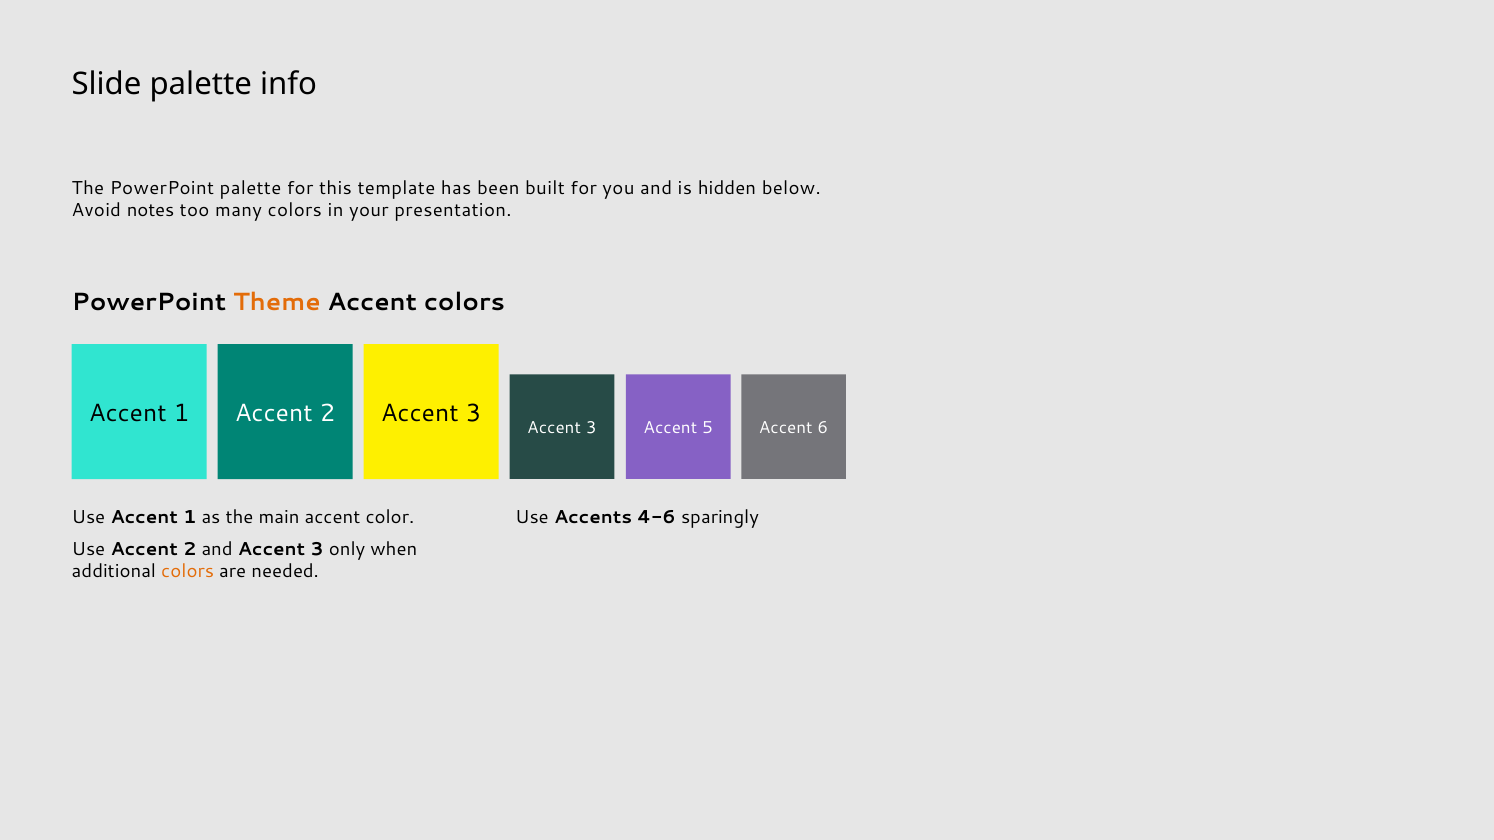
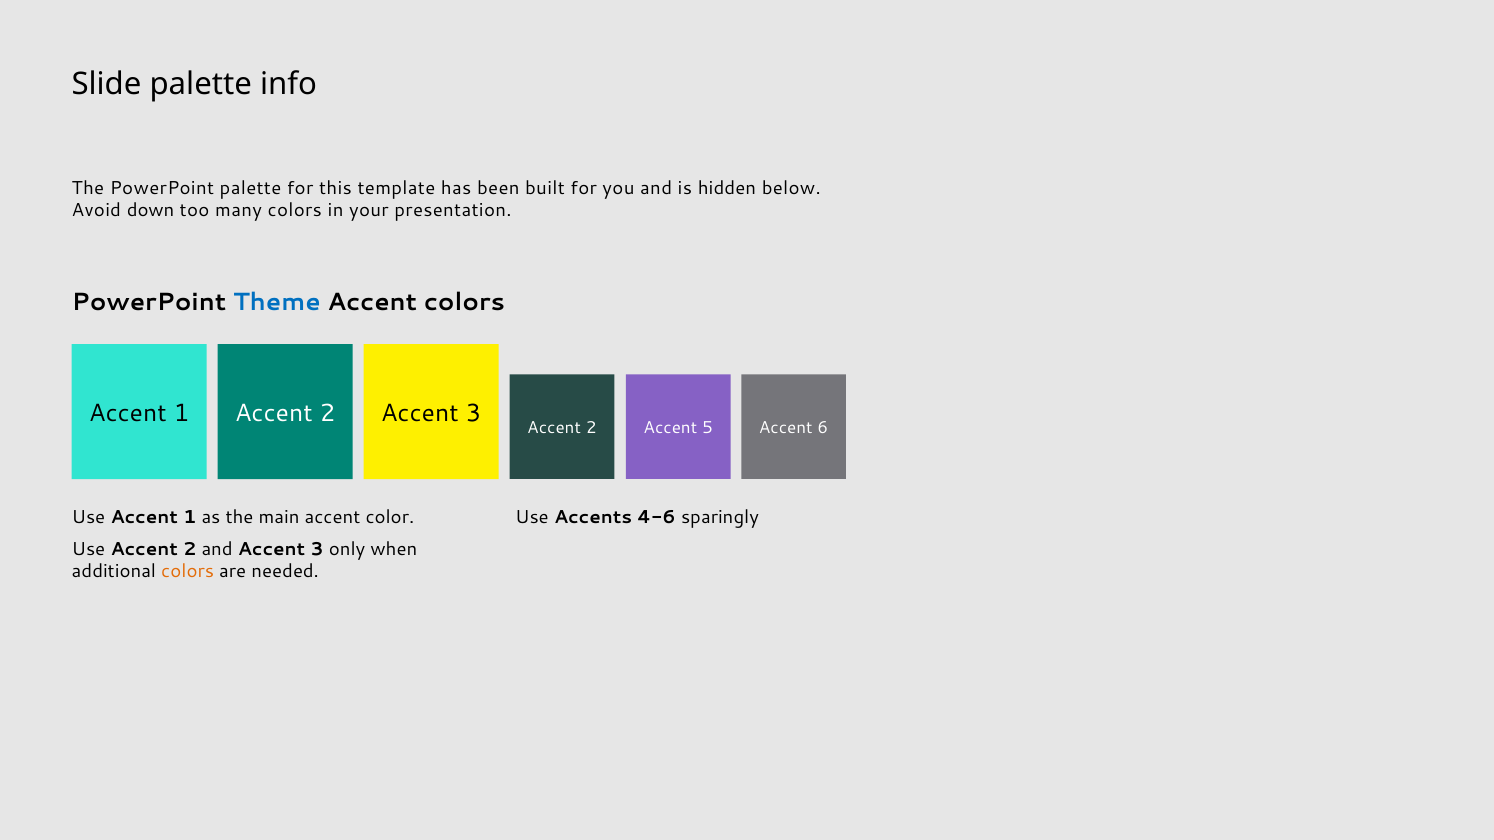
notes: notes -> down (151, 211)
Theme colour: orange -> blue (277, 302)
3: 3 -> 2 (591, 428)
